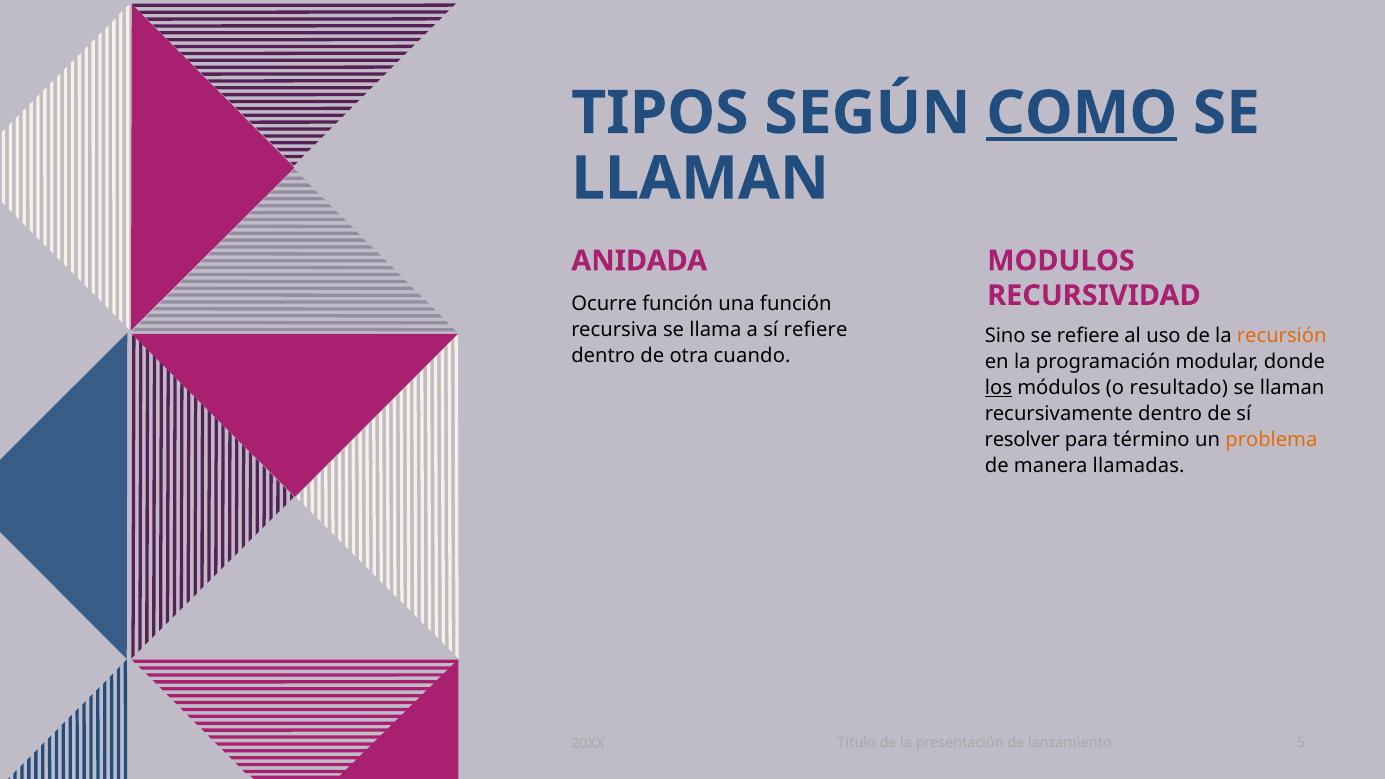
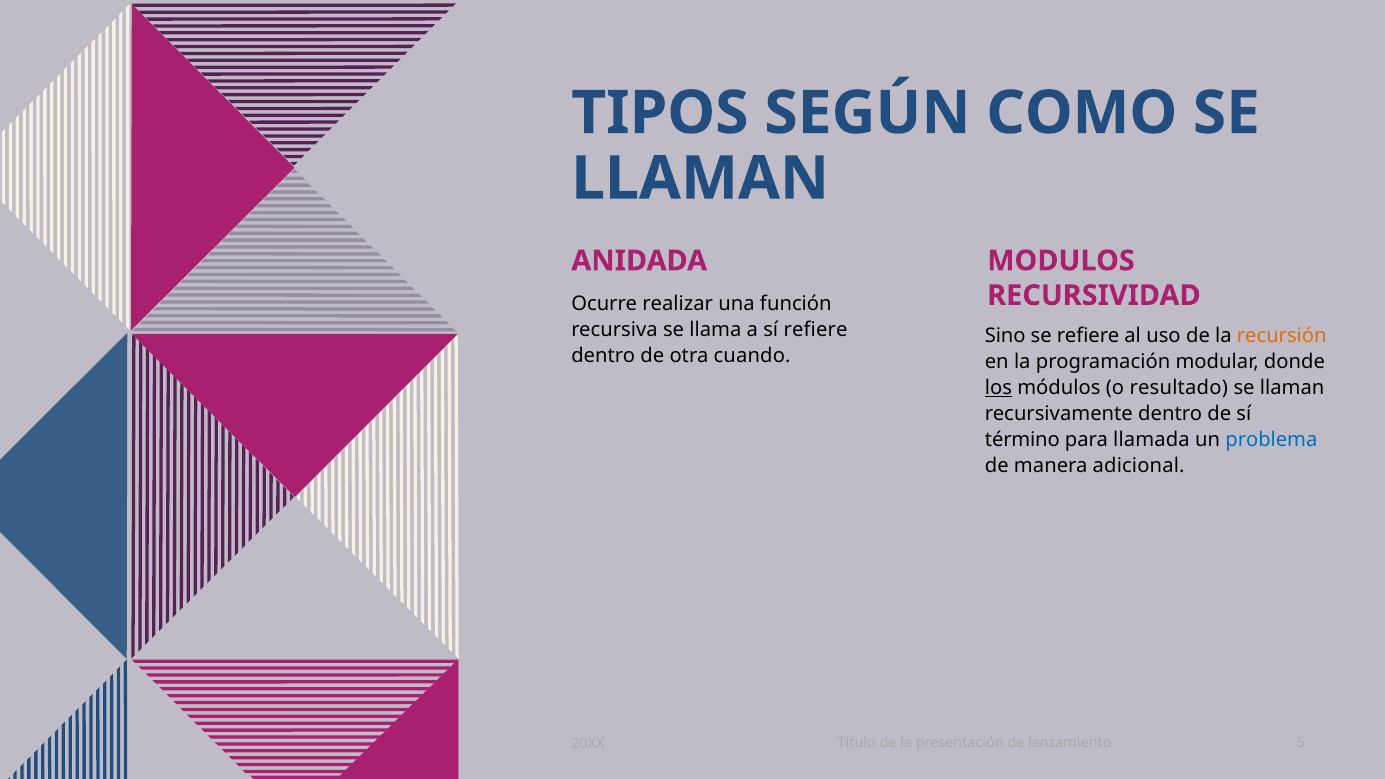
COMO underline: present -> none (1082, 113)
Ocurre función: función -> realizar (678, 304)
resolver: resolver -> término (1022, 440)
término: término -> llamada (1151, 440)
problema colour: orange -> blue (1271, 440)
llamadas: llamadas -> adicional (1139, 466)
